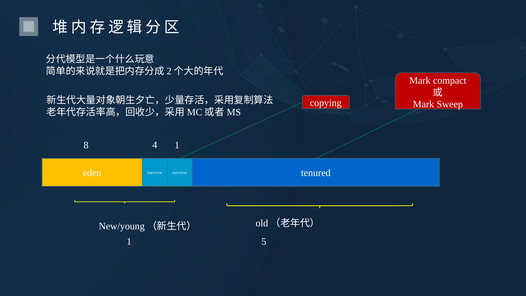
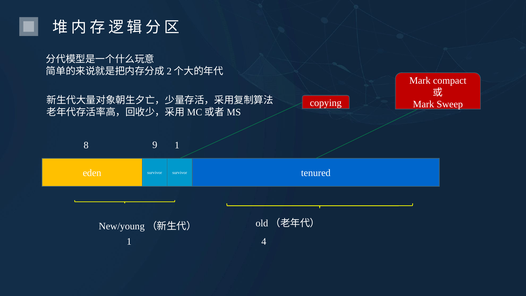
4: 4 -> 9 (155, 145)
5: 5 -> 4 (264, 242)
